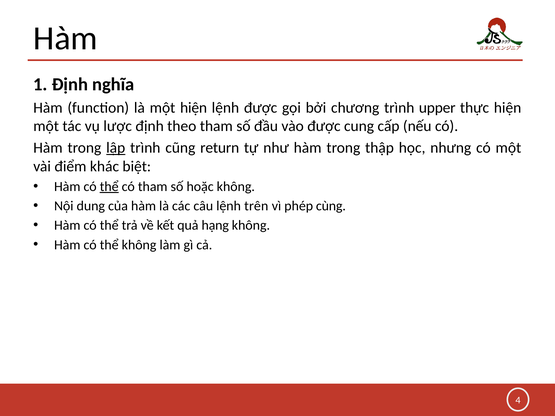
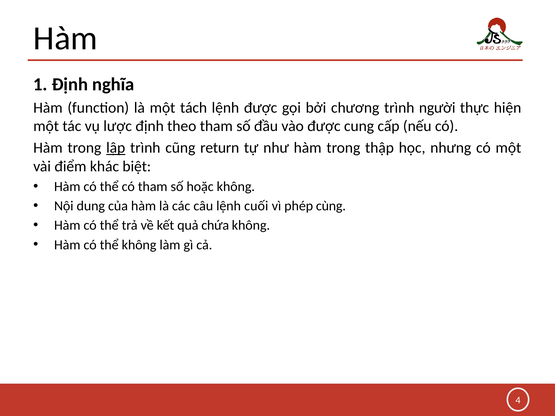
một hiện: hiện -> tách (194, 108)
upper: upper -> người (437, 108)
thể underline: present -> none (109, 187)
trên: trên -> cuối (256, 206)
hạng: hạng -> chứa (215, 226)
